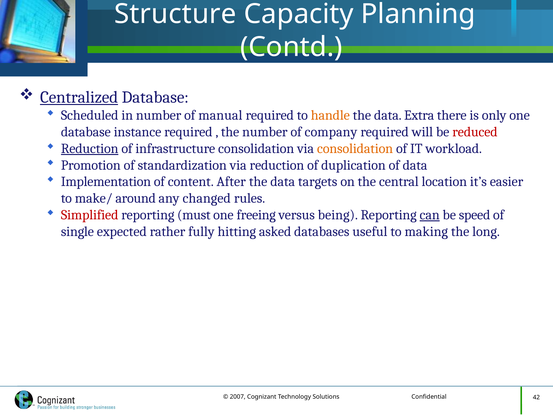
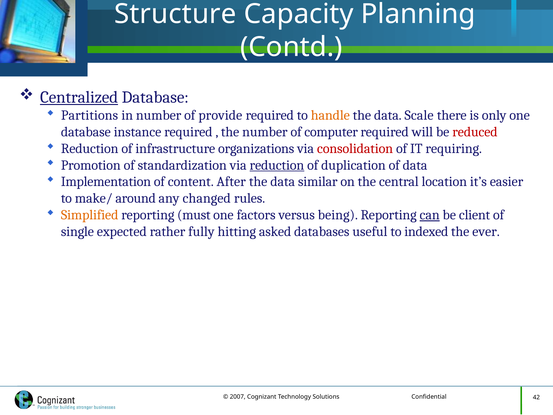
Scheduled: Scheduled -> Partitions (90, 115)
manual: manual -> provide (220, 115)
Extra: Extra -> Scale (419, 115)
company: company -> computer (331, 132)
Reduction underline: present -> none (90, 148)
infrastructure consolidation: consolidation -> organizations (256, 148)
consolidation colour: orange -> red (355, 148)
workload: workload -> requiring (454, 148)
reduction underline: none -> present (277, 165)
targets: targets -> similar (318, 182)
Simplified colour: red -> orange (90, 215)
freeing: freeing -> factors (256, 215)
speed: speed -> client (475, 215)
making: making -> indexed (426, 231)
long: long -> ever (486, 231)
